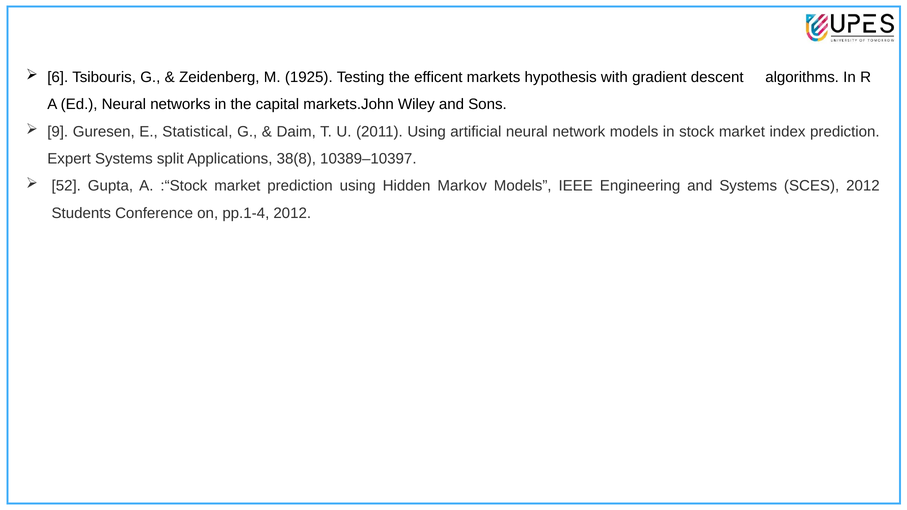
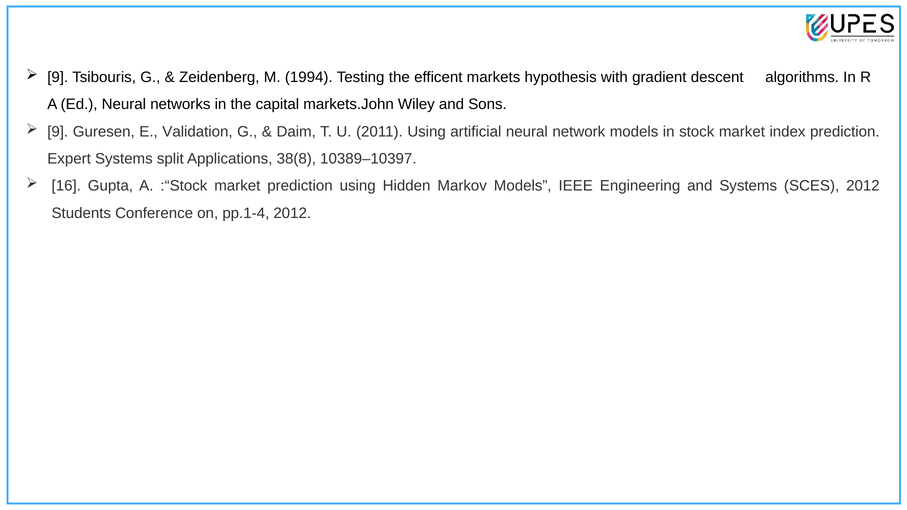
6: 6 -> 9 (58, 77)
1925: 1925 -> 1994 (309, 77)
Statistical: Statistical -> Validation (198, 132)
52: 52 -> 16 (66, 186)
